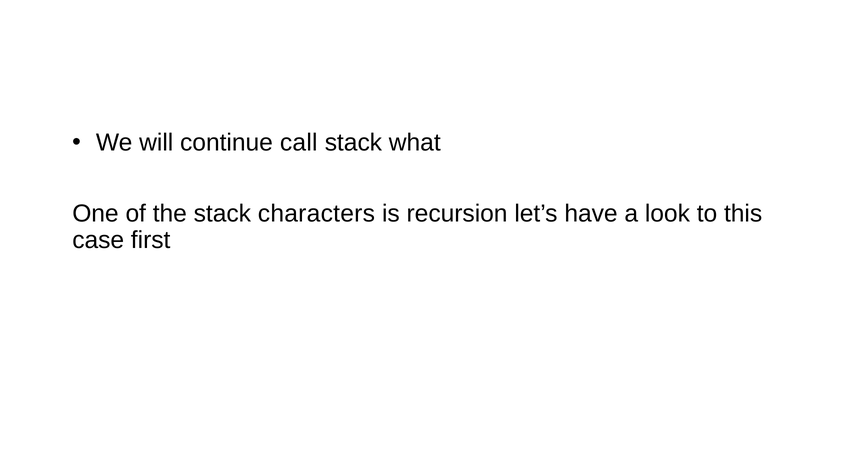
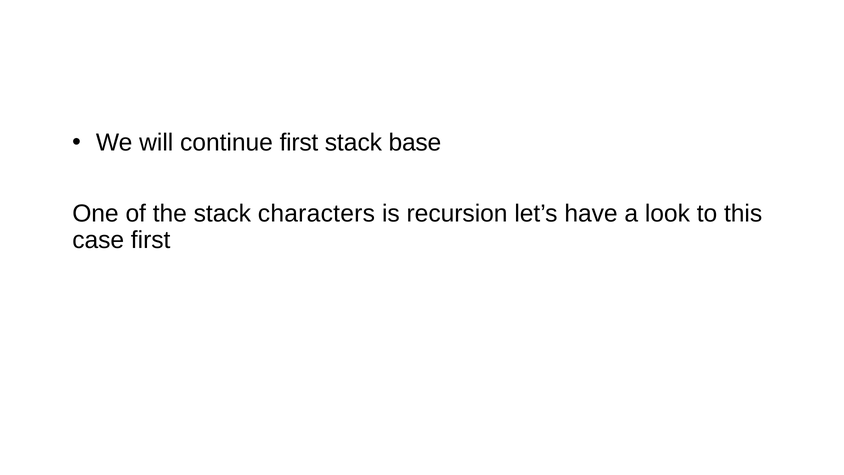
continue call: call -> first (299, 143)
what: what -> base (415, 143)
